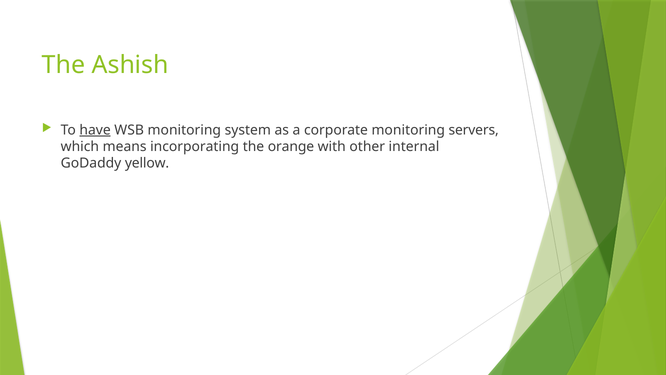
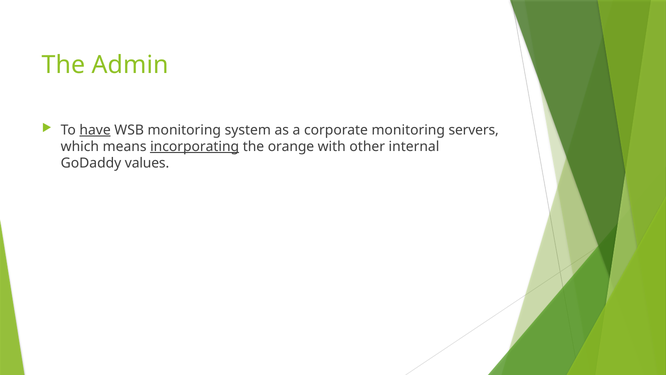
Ashish: Ashish -> Admin (130, 65)
incorporating underline: none -> present (195, 147)
yellow: yellow -> values (147, 163)
